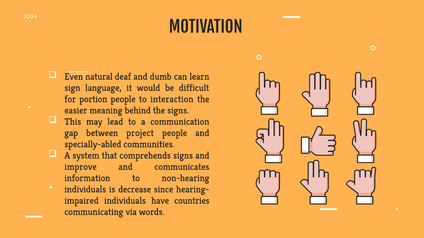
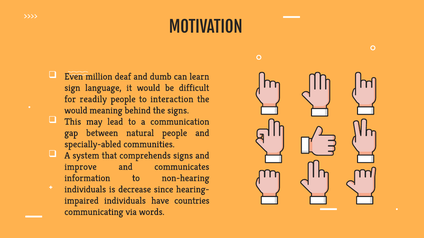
natural: natural -> million (99, 77)
portion: portion -> readily (93, 99)
easier: easier -> would (76, 111)
project: project -> natural (140, 133)
